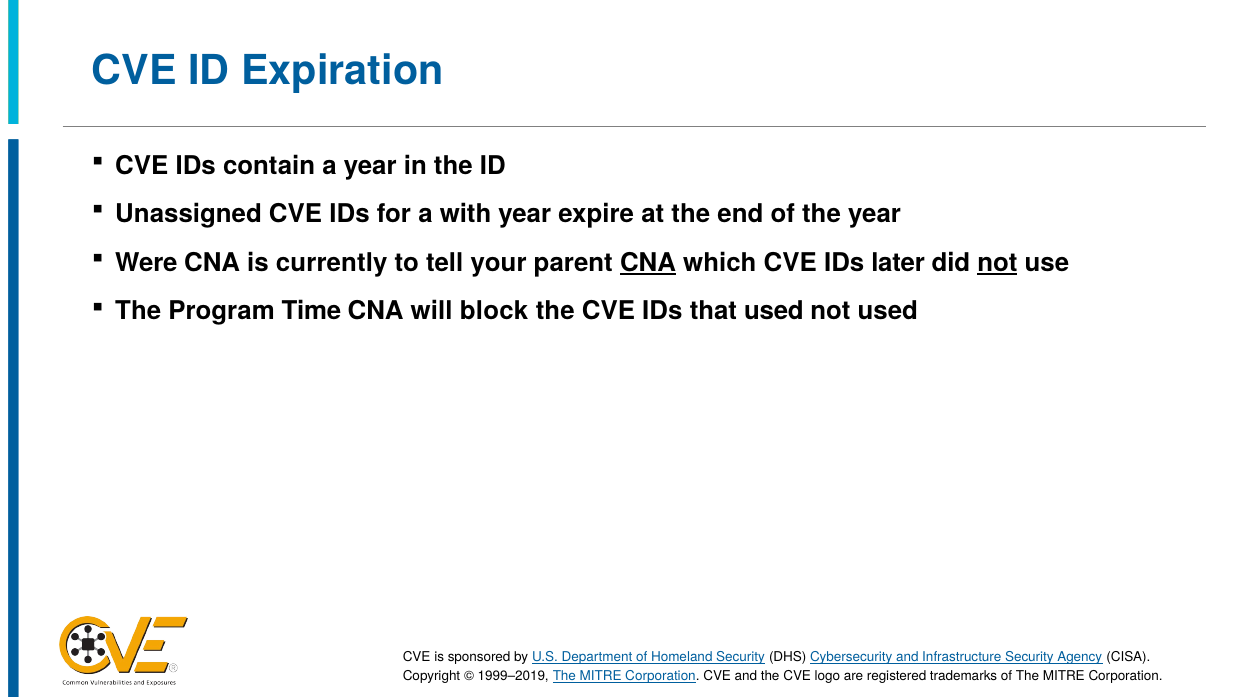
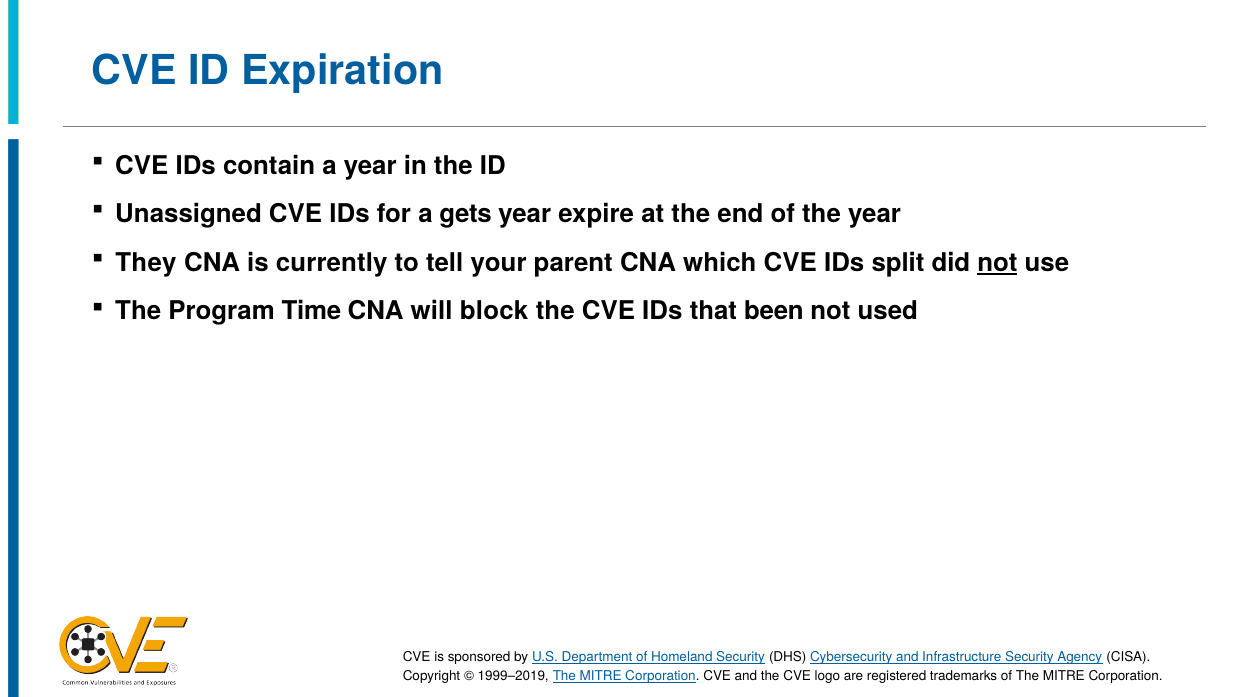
with: with -> gets (466, 214)
Were: Were -> They (146, 263)
CNA underline: present -> none (648, 263)
later: later -> split (898, 263)
that used: used -> been (774, 311)
